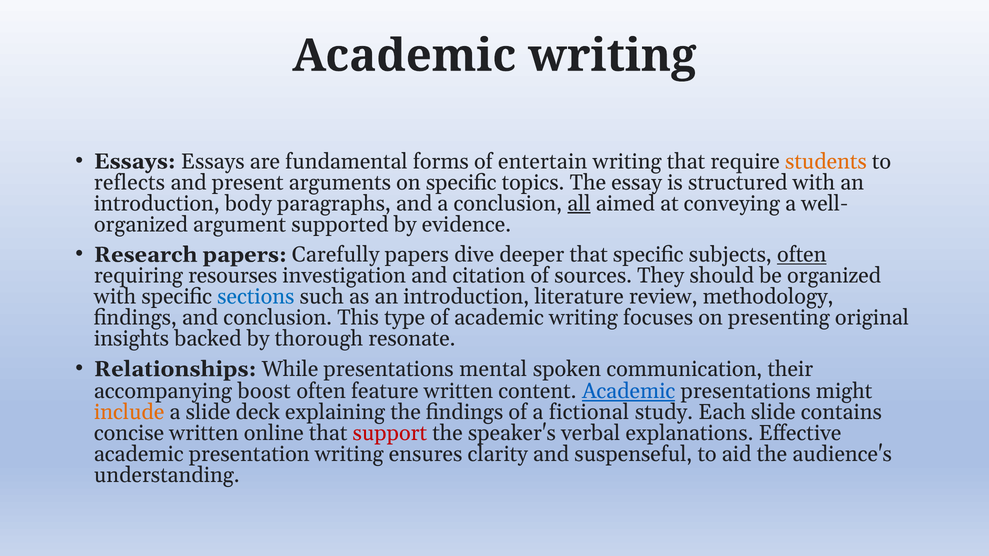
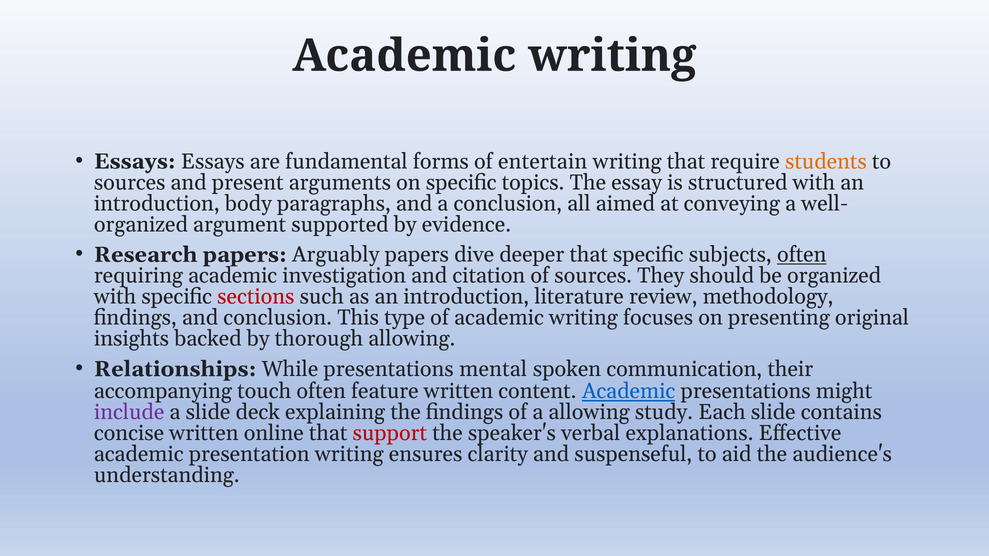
reflects: reflects -> sources (130, 182)
all underline: present -> none (579, 204)
Carefully: Carefully -> Arguably (336, 255)
requiring resourses: resourses -> academic (233, 276)
sections colour: blue -> red (256, 297)
thorough resonate: resonate -> allowing (412, 339)
boost: boost -> touch (264, 391)
include colour: orange -> purple (129, 412)
a fictional: fictional -> allowing (589, 412)
